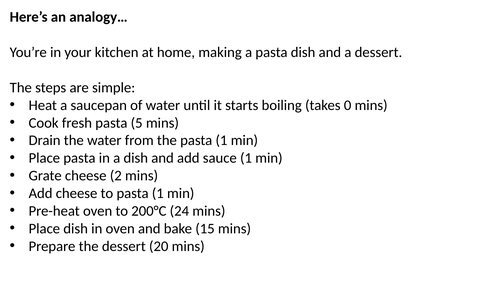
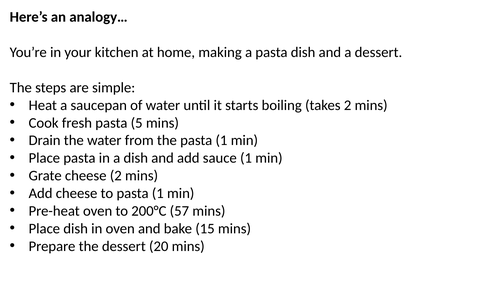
takes 0: 0 -> 2 (348, 105)
24: 24 -> 57 (179, 211)
